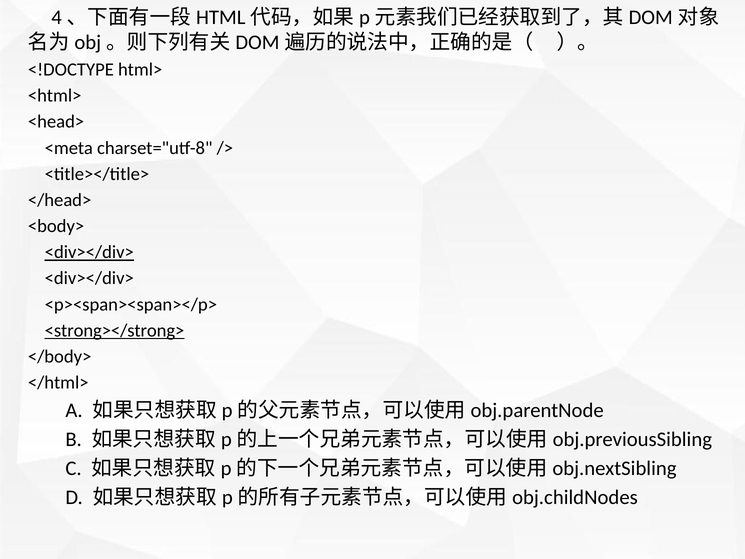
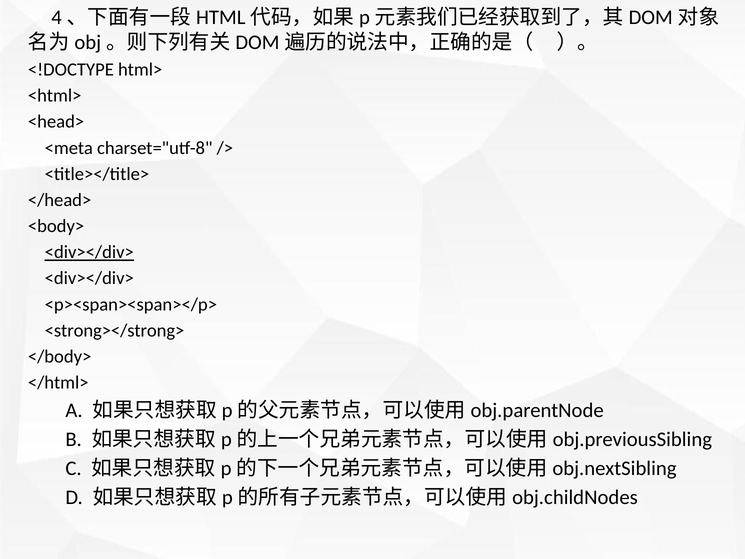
<strong></strong> underline: present -> none (115, 330)
